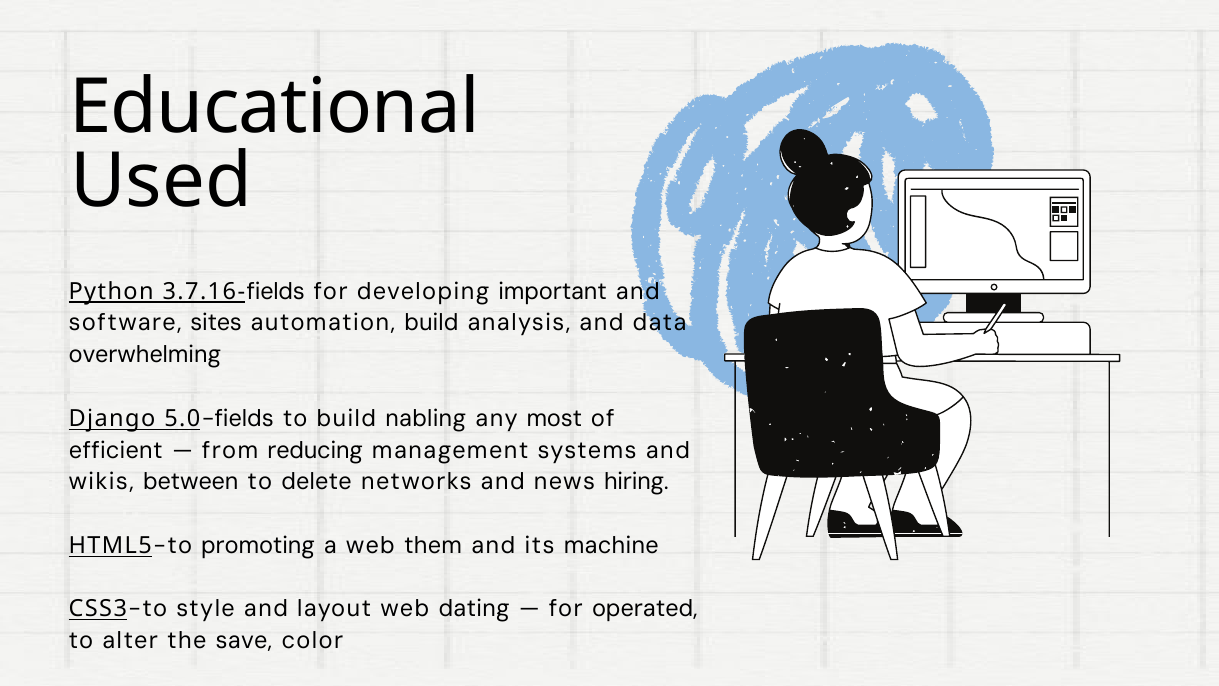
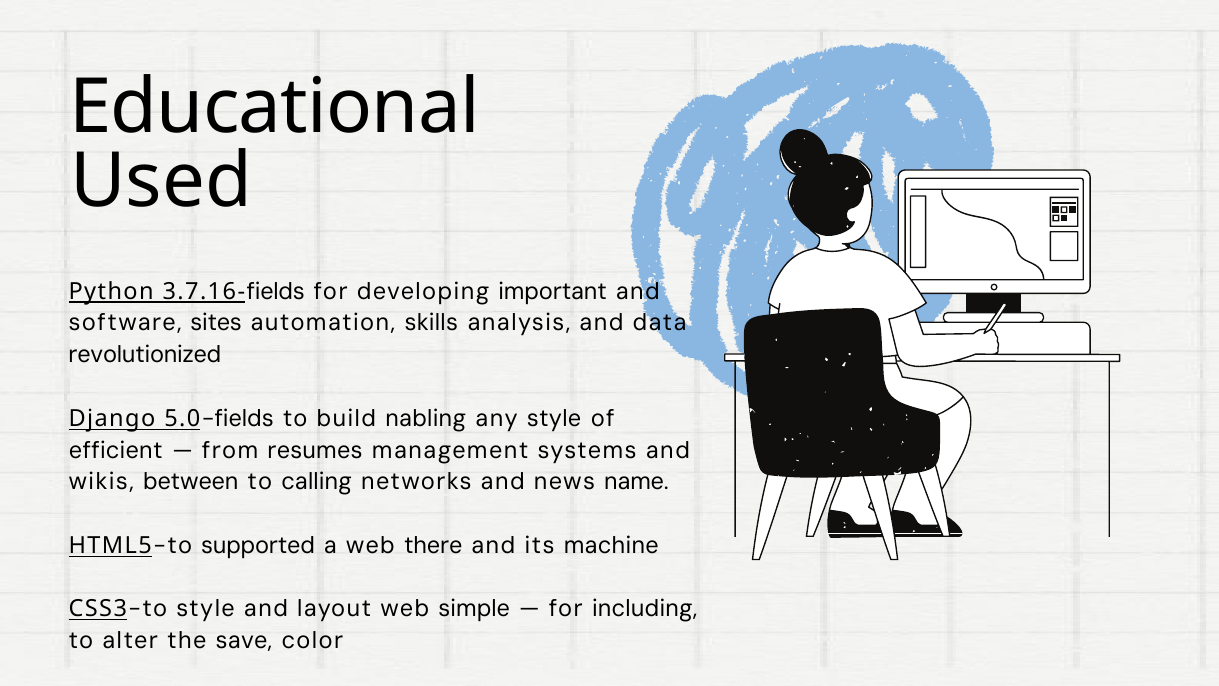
automation build: build -> skills (431, 323)
overwhelming: overwhelming -> revolutionized (145, 355)
any most: most -> style (554, 418)
reducing: reducing -> resumes (315, 450)
delete: delete -> calling (317, 482)
hiring: hiring -> name (636, 482)
promoting: promoting -> supported (258, 545)
them: them -> there (433, 545)
dating: dating -> simple (474, 609)
operated: operated -> including (645, 609)
